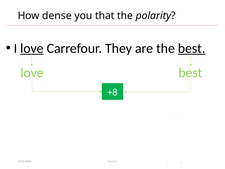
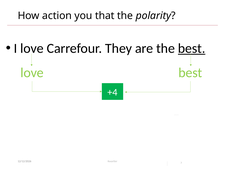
dense: dense -> action (57, 16)
love underline: present -> none (32, 48)
+8: +8 -> +4 (112, 92)
